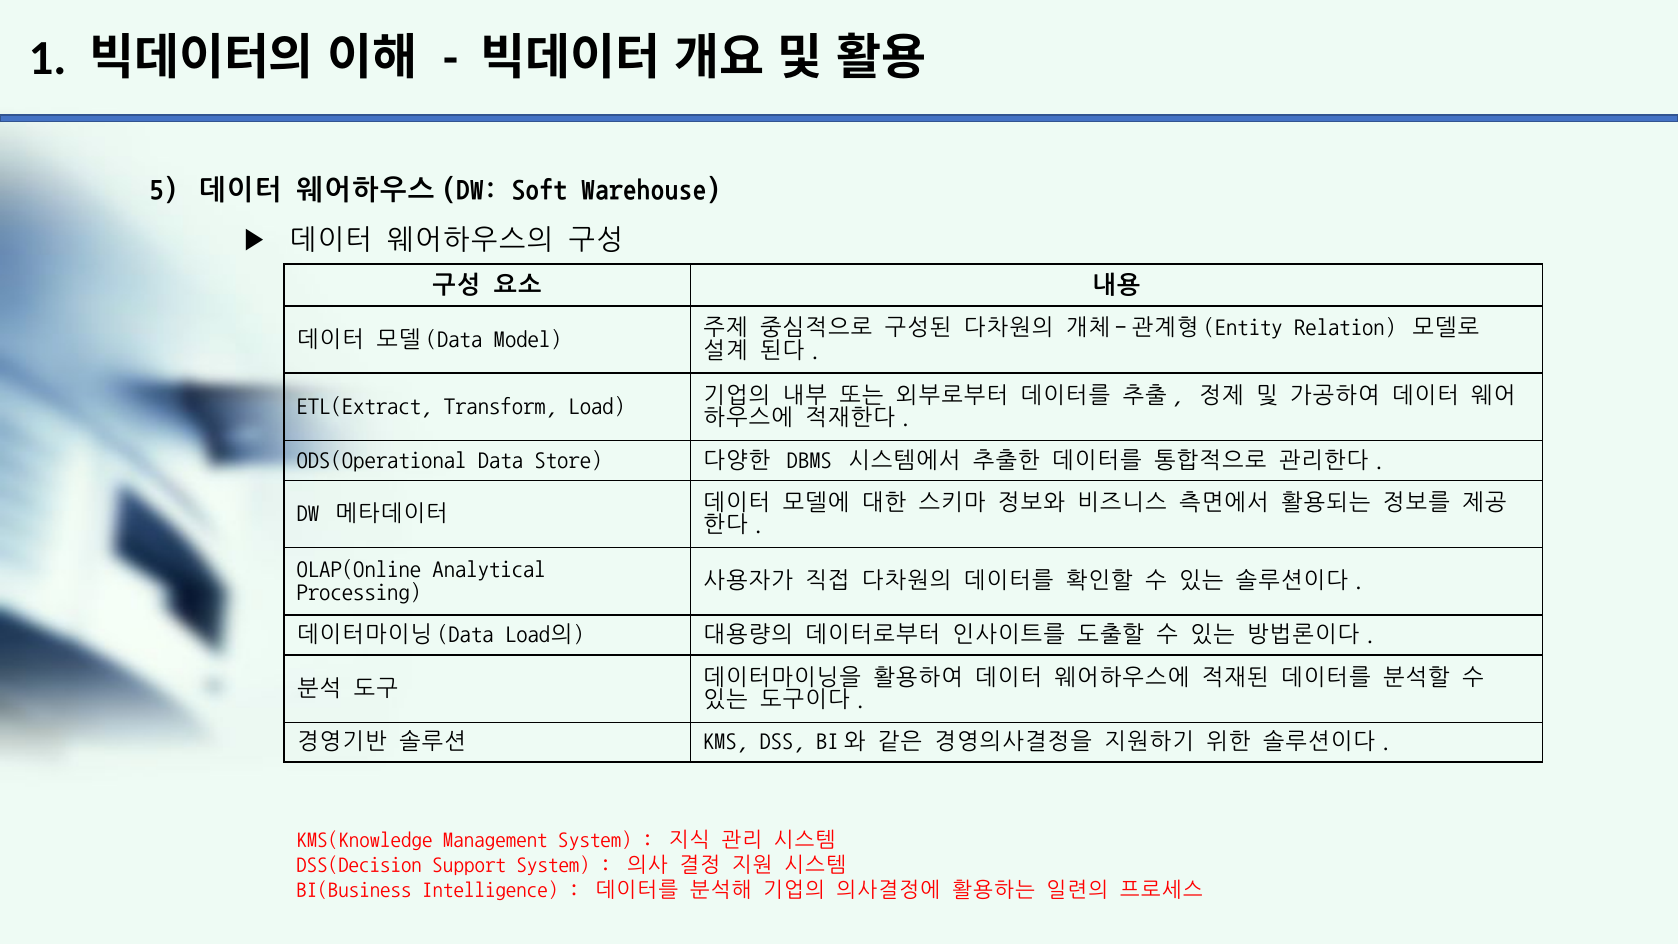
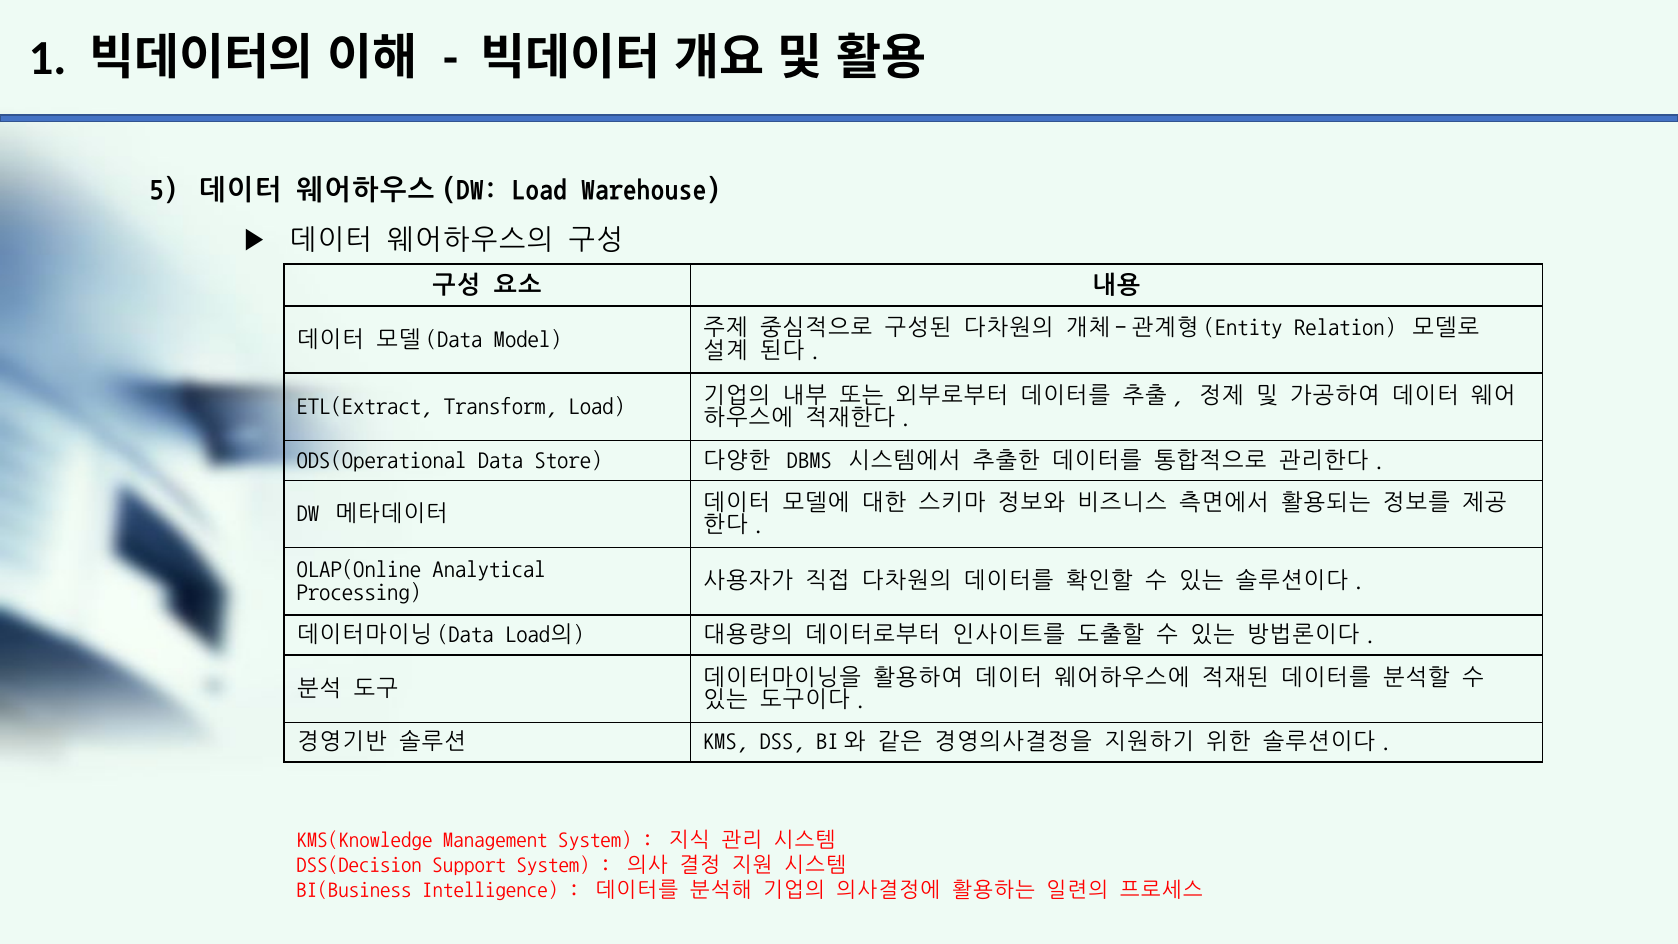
Soft: Soft -> Load (539, 189)
